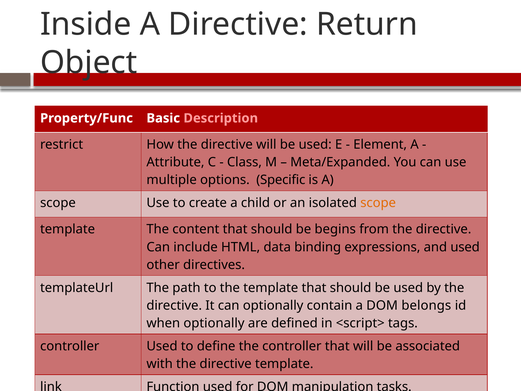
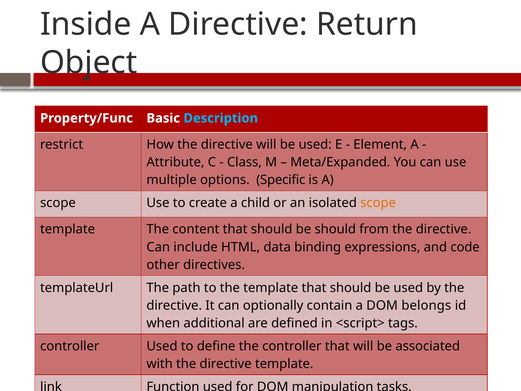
Description colour: pink -> light blue (221, 118)
be begins: begins -> should (335, 229)
and used: used -> code (465, 247)
when optionally: optionally -> additional (214, 323)
